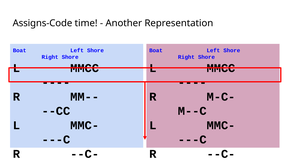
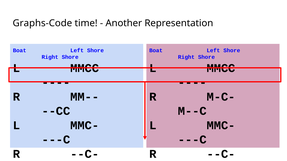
Assigns-Code: Assigns-Code -> Graphs-Code (42, 23)
